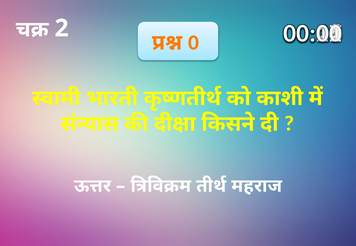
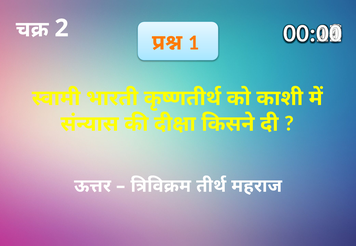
0: 0 -> 1 (194, 43)
